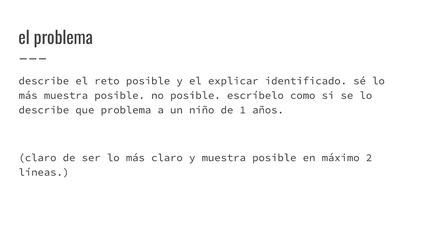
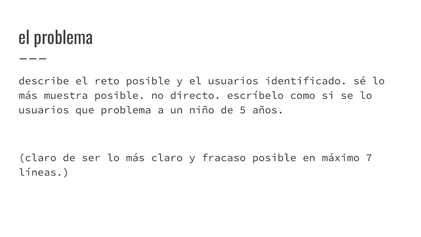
el explicar: explicar -> usuarios (233, 81)
no posible: posible -> directo (195, 95)
describe: describe -> usuarios (44, 110)
1: 1 -> 5 (243, 110)
y muestra: muestra -> fracaso (224, 158)
2: 2 -> 7 (369, 158)
